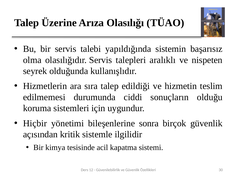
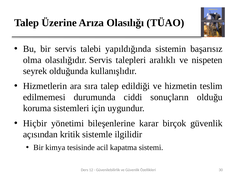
sonra: sonra -> karar (149, 123)
